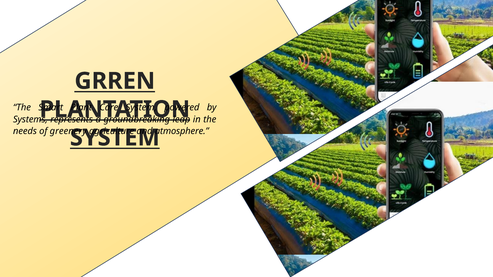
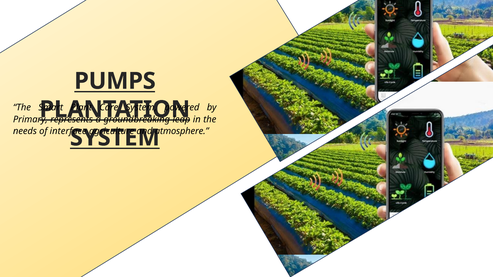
GRREN: GRREN -> PUMPS (115, 81)
Systems: Systems -> Primary (30, 120)
greenery: greenery -> interface (68, 131)
